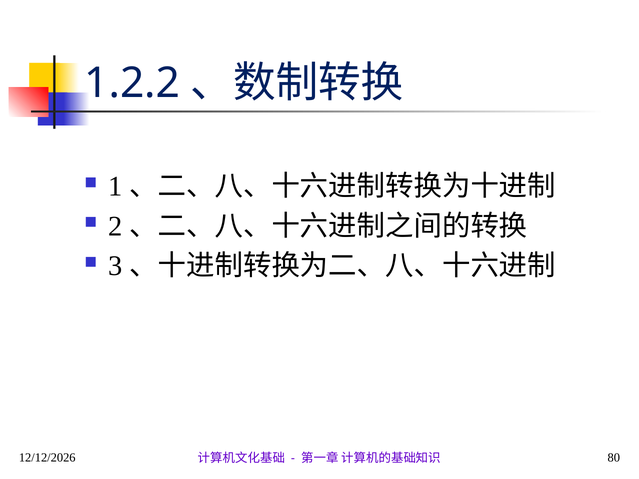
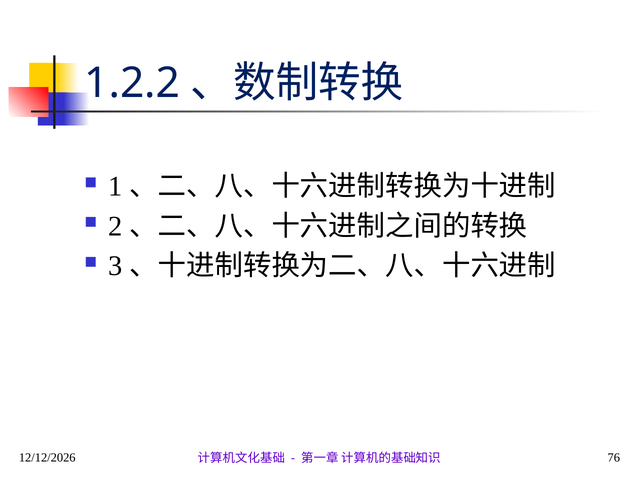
80: 80 -> 76 (614, 458)
